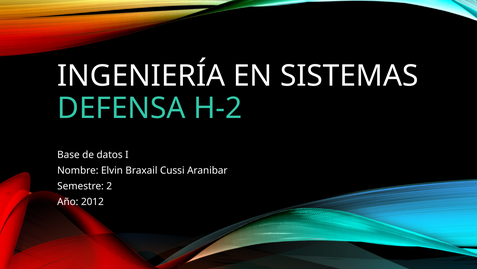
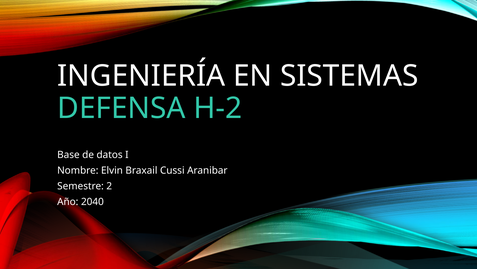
2012: 2012 -> 2040 (92, 202)
